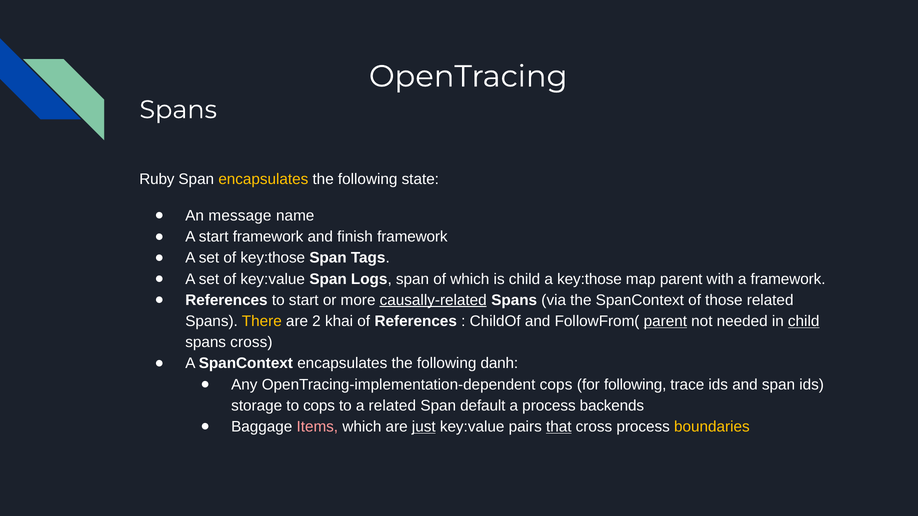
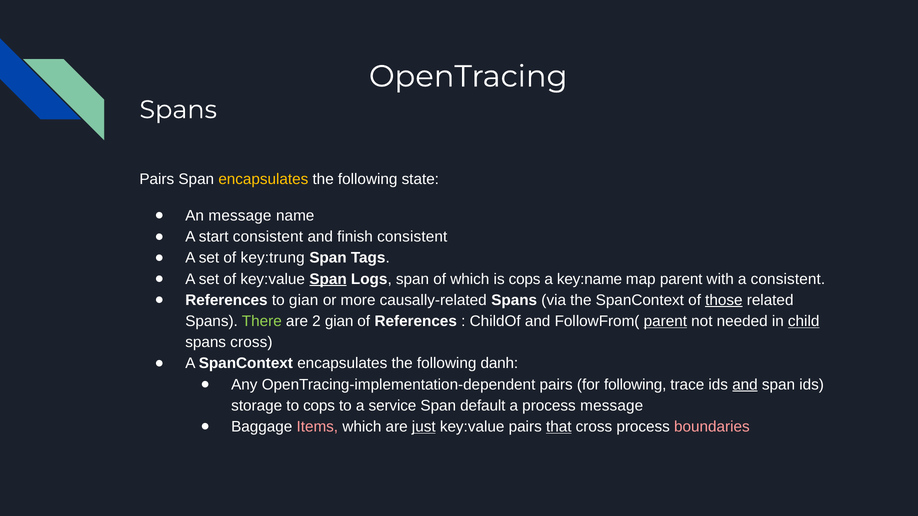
Ruby: Ruby -> Pairs (157, 180)
start framework: framework -> consistent (268, 237)
finish framework: framework -> consistent (412, 237)
of key:those: key:those -> key:trung (273, 258)
Span underline: none -> present (328, 279)
is child: child -> cops (525, 279)
a key:those: key:those -> key:name (589, 279)
a framework: framework -> consistent (788, 279)
to start: start -> gian (304, 300)
causally-related underline: present -> none (433, 300)
those underline: none -> present (724, 300)
There colour: yellow -> light green (262, 321)
2 khai: khai -> gian (339, 321)
OpenTracing-implementation-dependent cops: cops -> pairs (556, 385)
and underline: none -> present (745, 385)
a related: related -> service (392, 406)
process backends: backends -> message (612, 406)
boundaries colour: yellow -> pink (712, 427)
